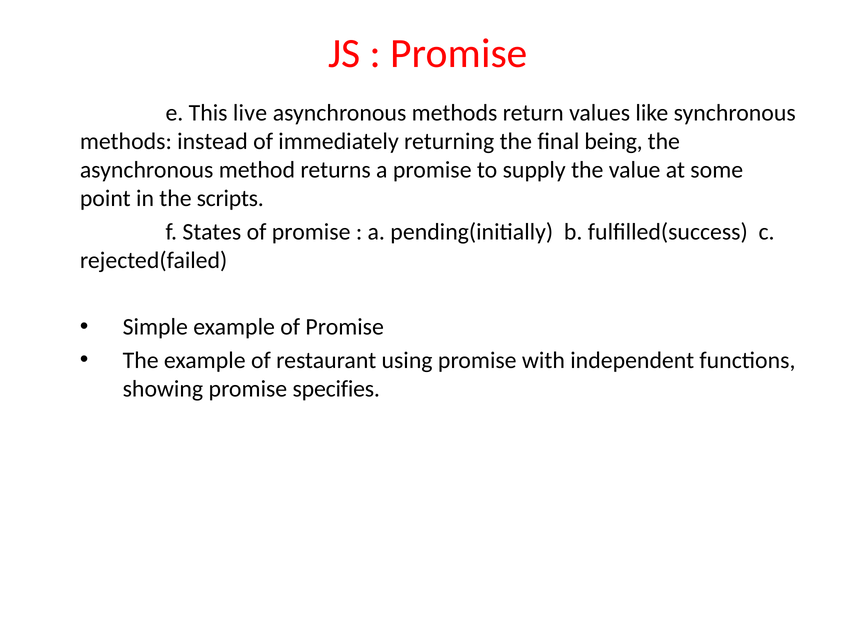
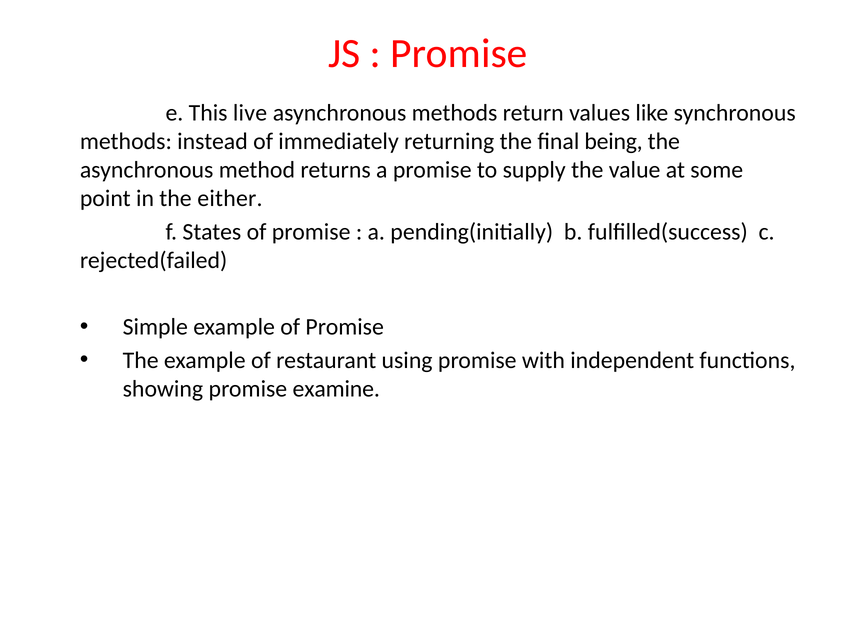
scripts: scripts -> either (230, 199)
specifies: specifies -> examine (336, 389)
